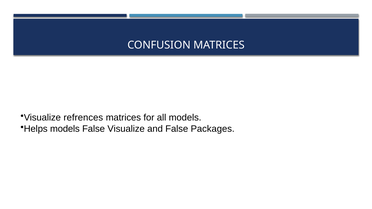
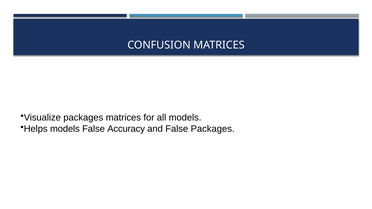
Visualize refrences: refrences -> packages (83, 118)
False Visualize: Visualize -> Accuracy (126, 129)
